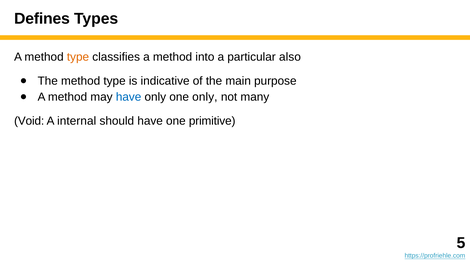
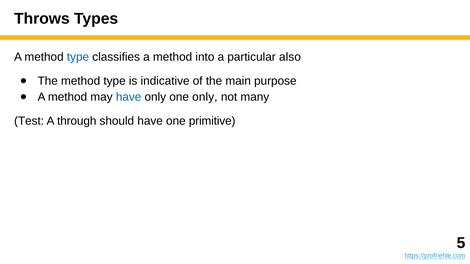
Defines: Defines -> Throws (42, 19)
type colour: orange -> blue (78, 57)
Void: Void -> Test (29, 121)
internal: internal -> through (77, 121)
